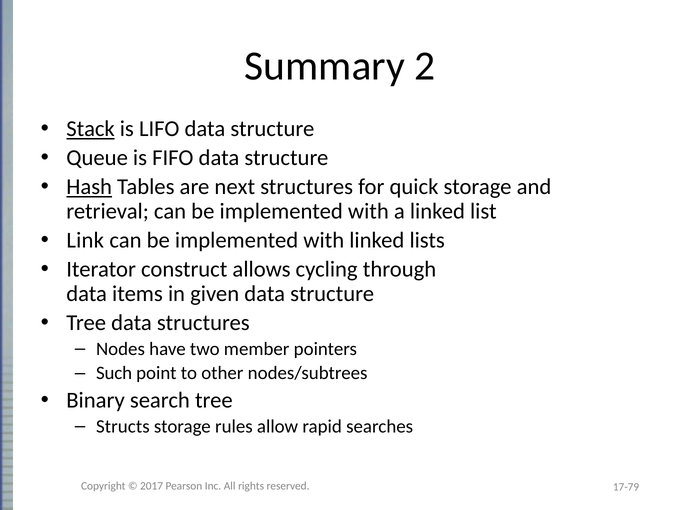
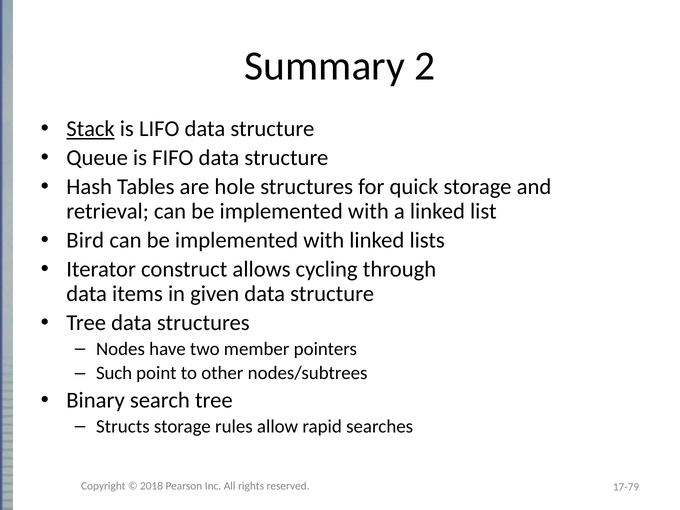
Hash underline: present -> none (89, 187)
next: next -> hole (235, 187)
Link: Link -> Bird (85, 240)
2017: 2017 -> 2018 (152, 486)
